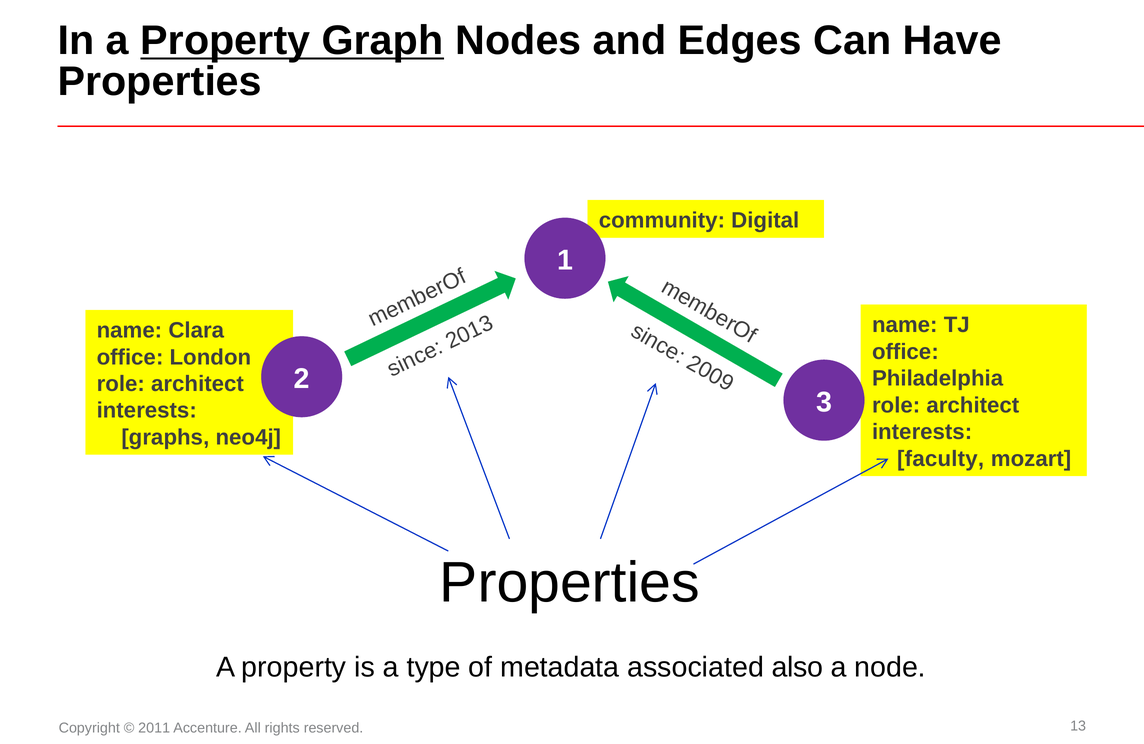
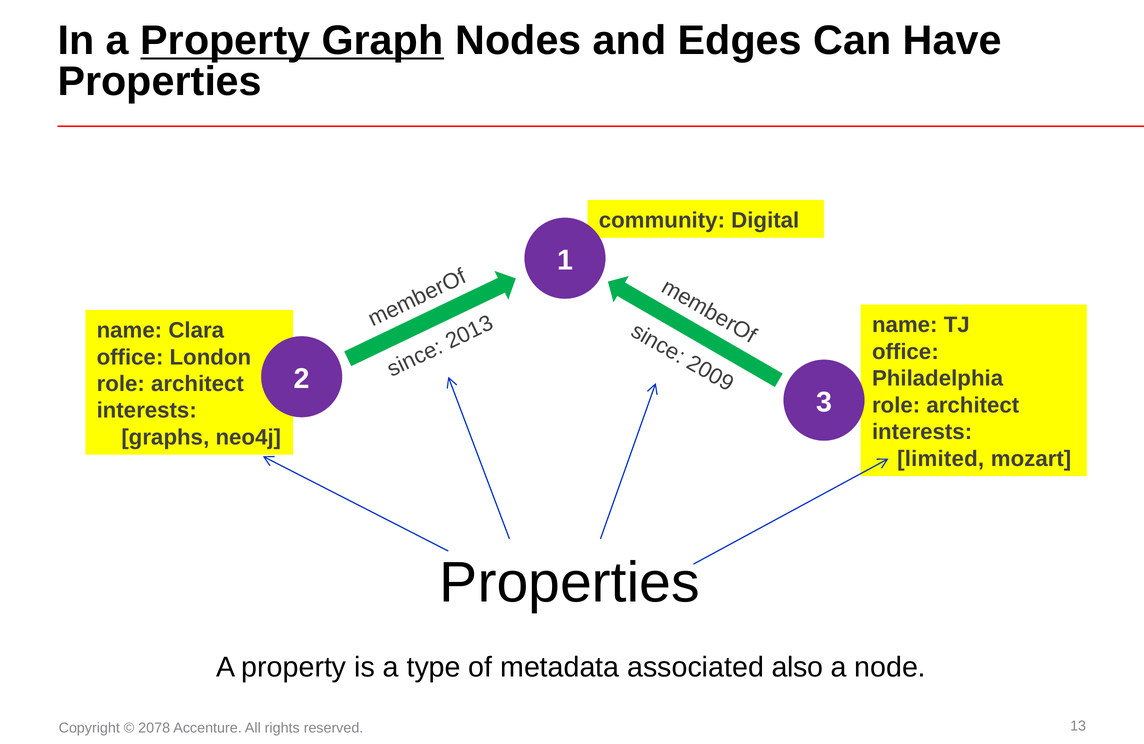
faculty: faculty -> limited (941, 458)
2011: 2011 -> 2078 (154, 728)
